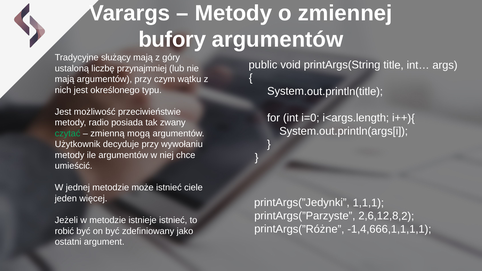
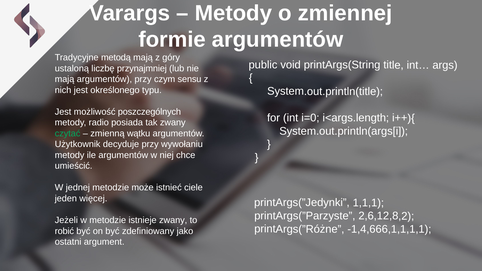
bufory: bufory -> formie (172, 40)
służący: służący -> metodą (116, 58)
wątku: wątku -> sensu (190, 79)
przeciwieństwie: przeciwieństwie -> poszczególnych (149, 112)
mogą: mogą -> wątku (139, 134)
istnieje istnieć: istnieć -> zwany (173, 220)
